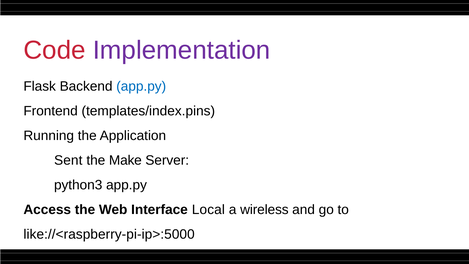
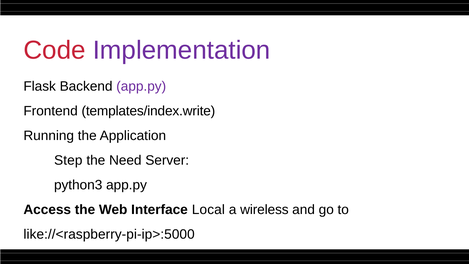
app.py colour: blue -> purple (141, 86)
templates/index.pins: templates/index.pins -> templates/index.write (148, 111)
Sent: Sent -> Step (68, 160)
Make: Make -> Need (125, 160)
